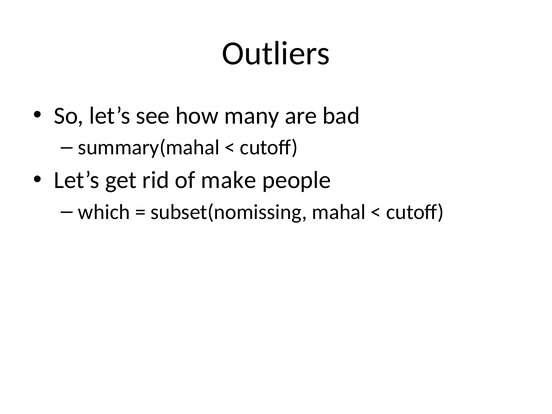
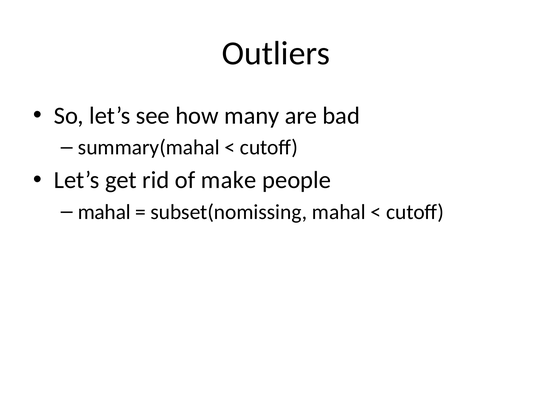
which: which -> mahal (104, 212)
